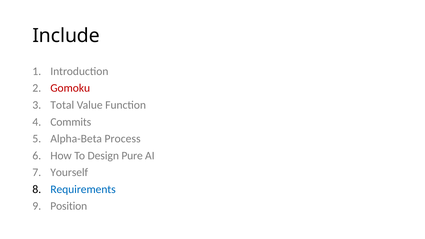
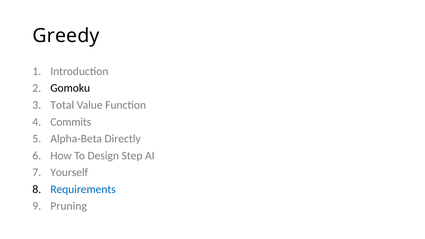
Include: Include -> Greedy (66, 36)
Gomoku colour: red -> black (70, 88)
Process: Process -> Directly (123, 139)
Pure: Pure -> Step (132, 156)
Position: Position -> Pruning (69, 206)
